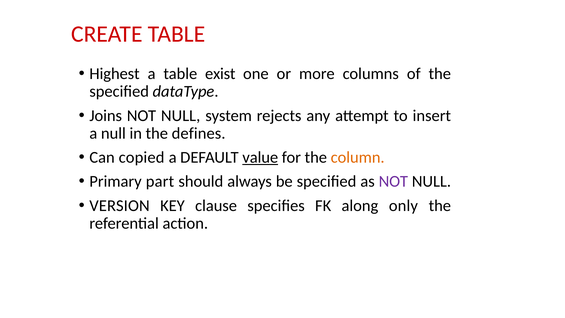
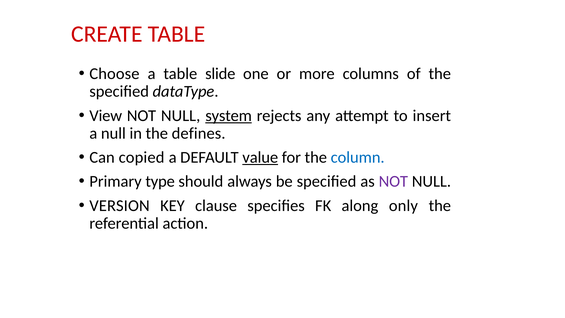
Highest: Highest -> Choose (114, 74)
exist: exist -> slide (220, 74)
Joins: Joins -> View (106, 116)
system underline: none -> present (229, 116)
column colour: orange -> blue (358, 157)
part: part -> type (160, 181)
